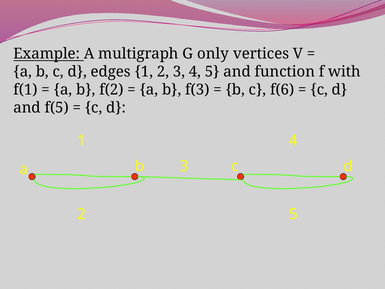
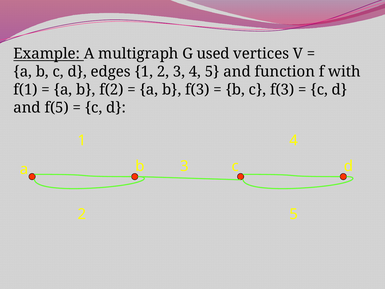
only: only -> used (213, 54)
c f(6: f(6 -> f(3 (282, 90)
